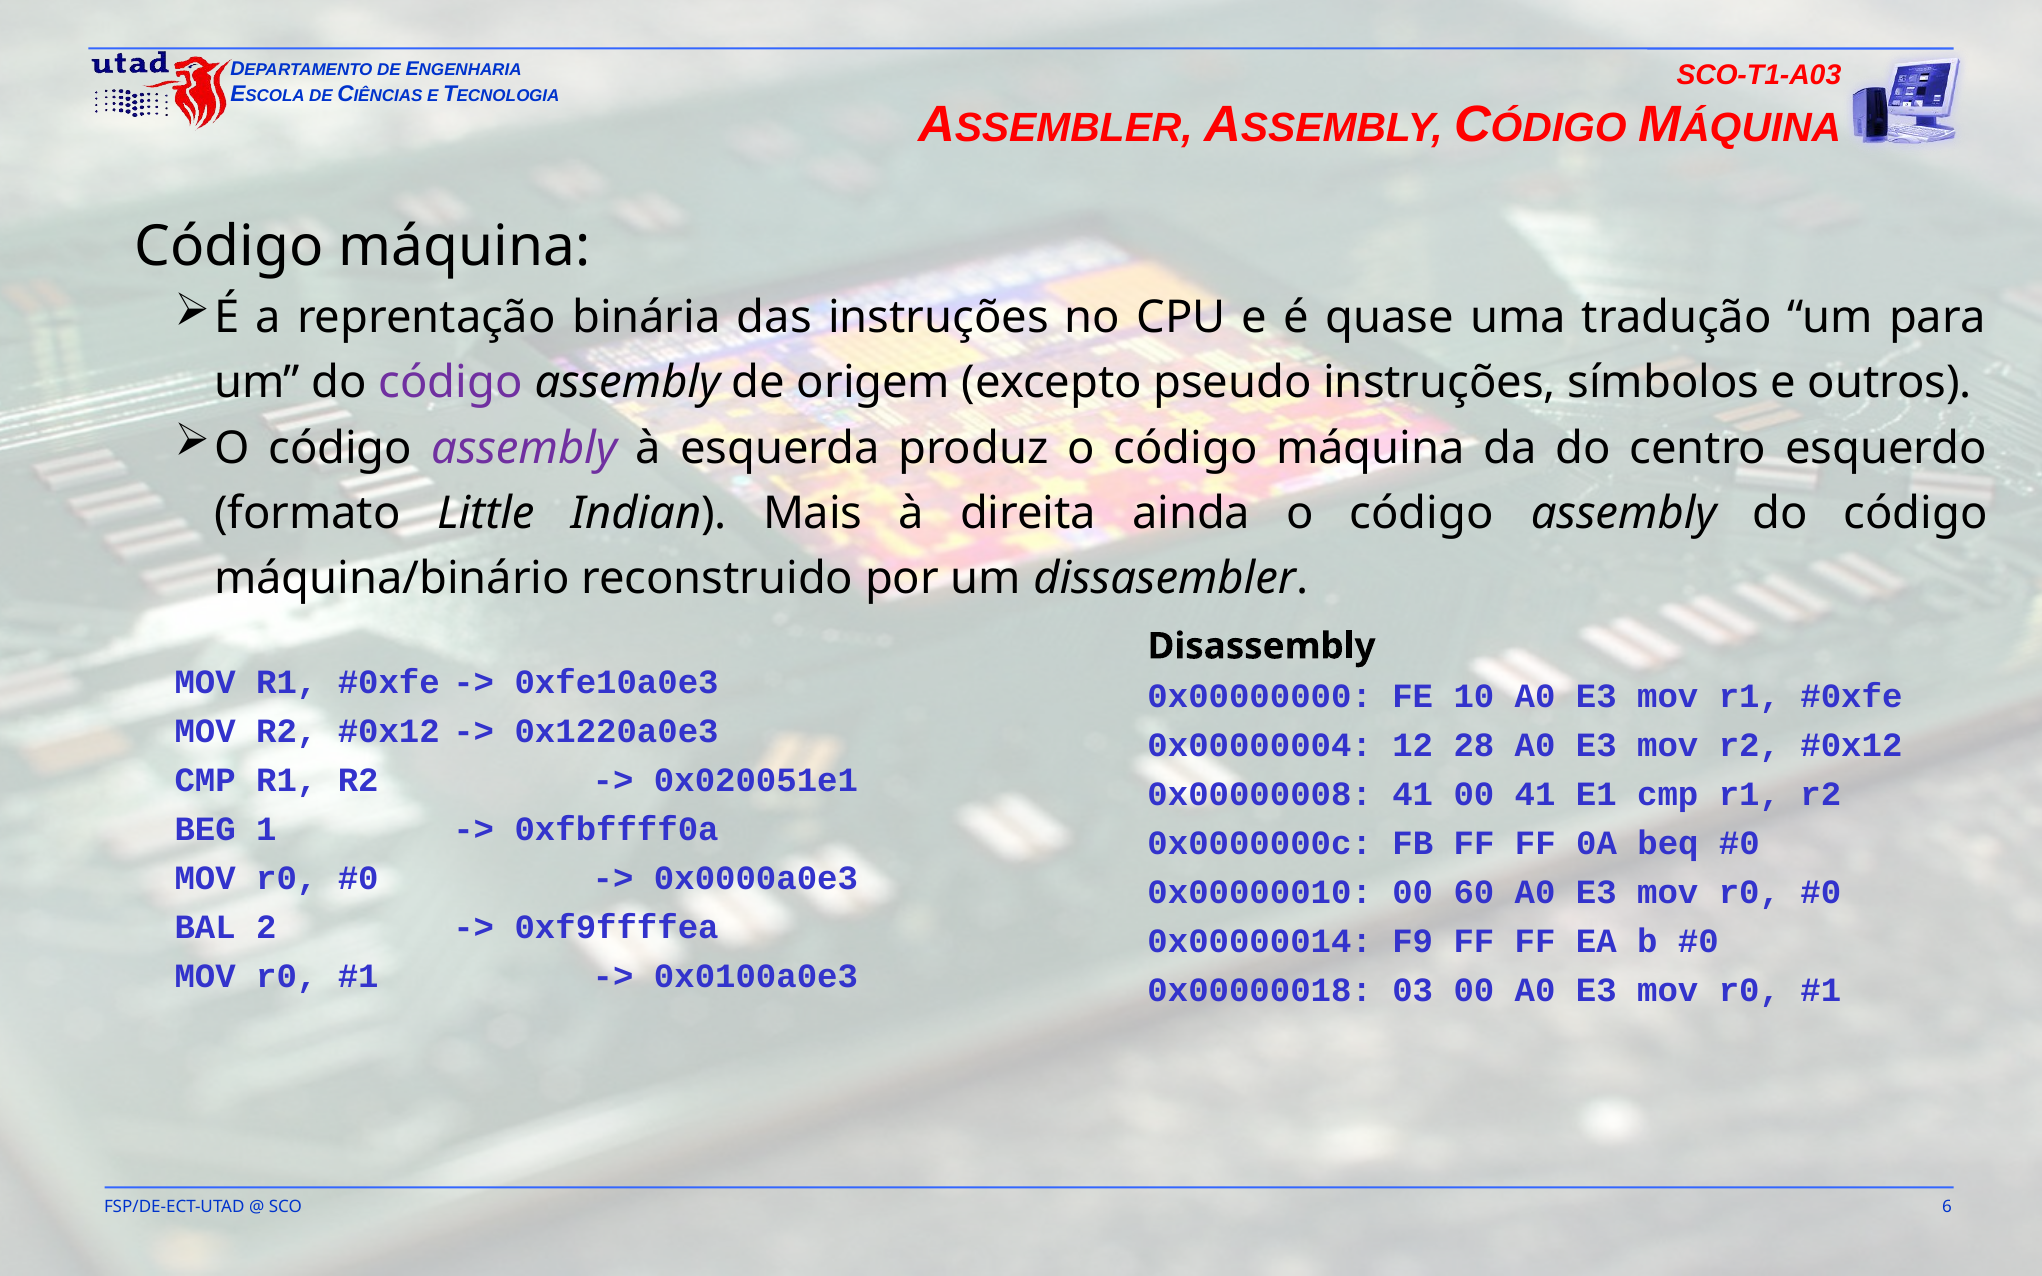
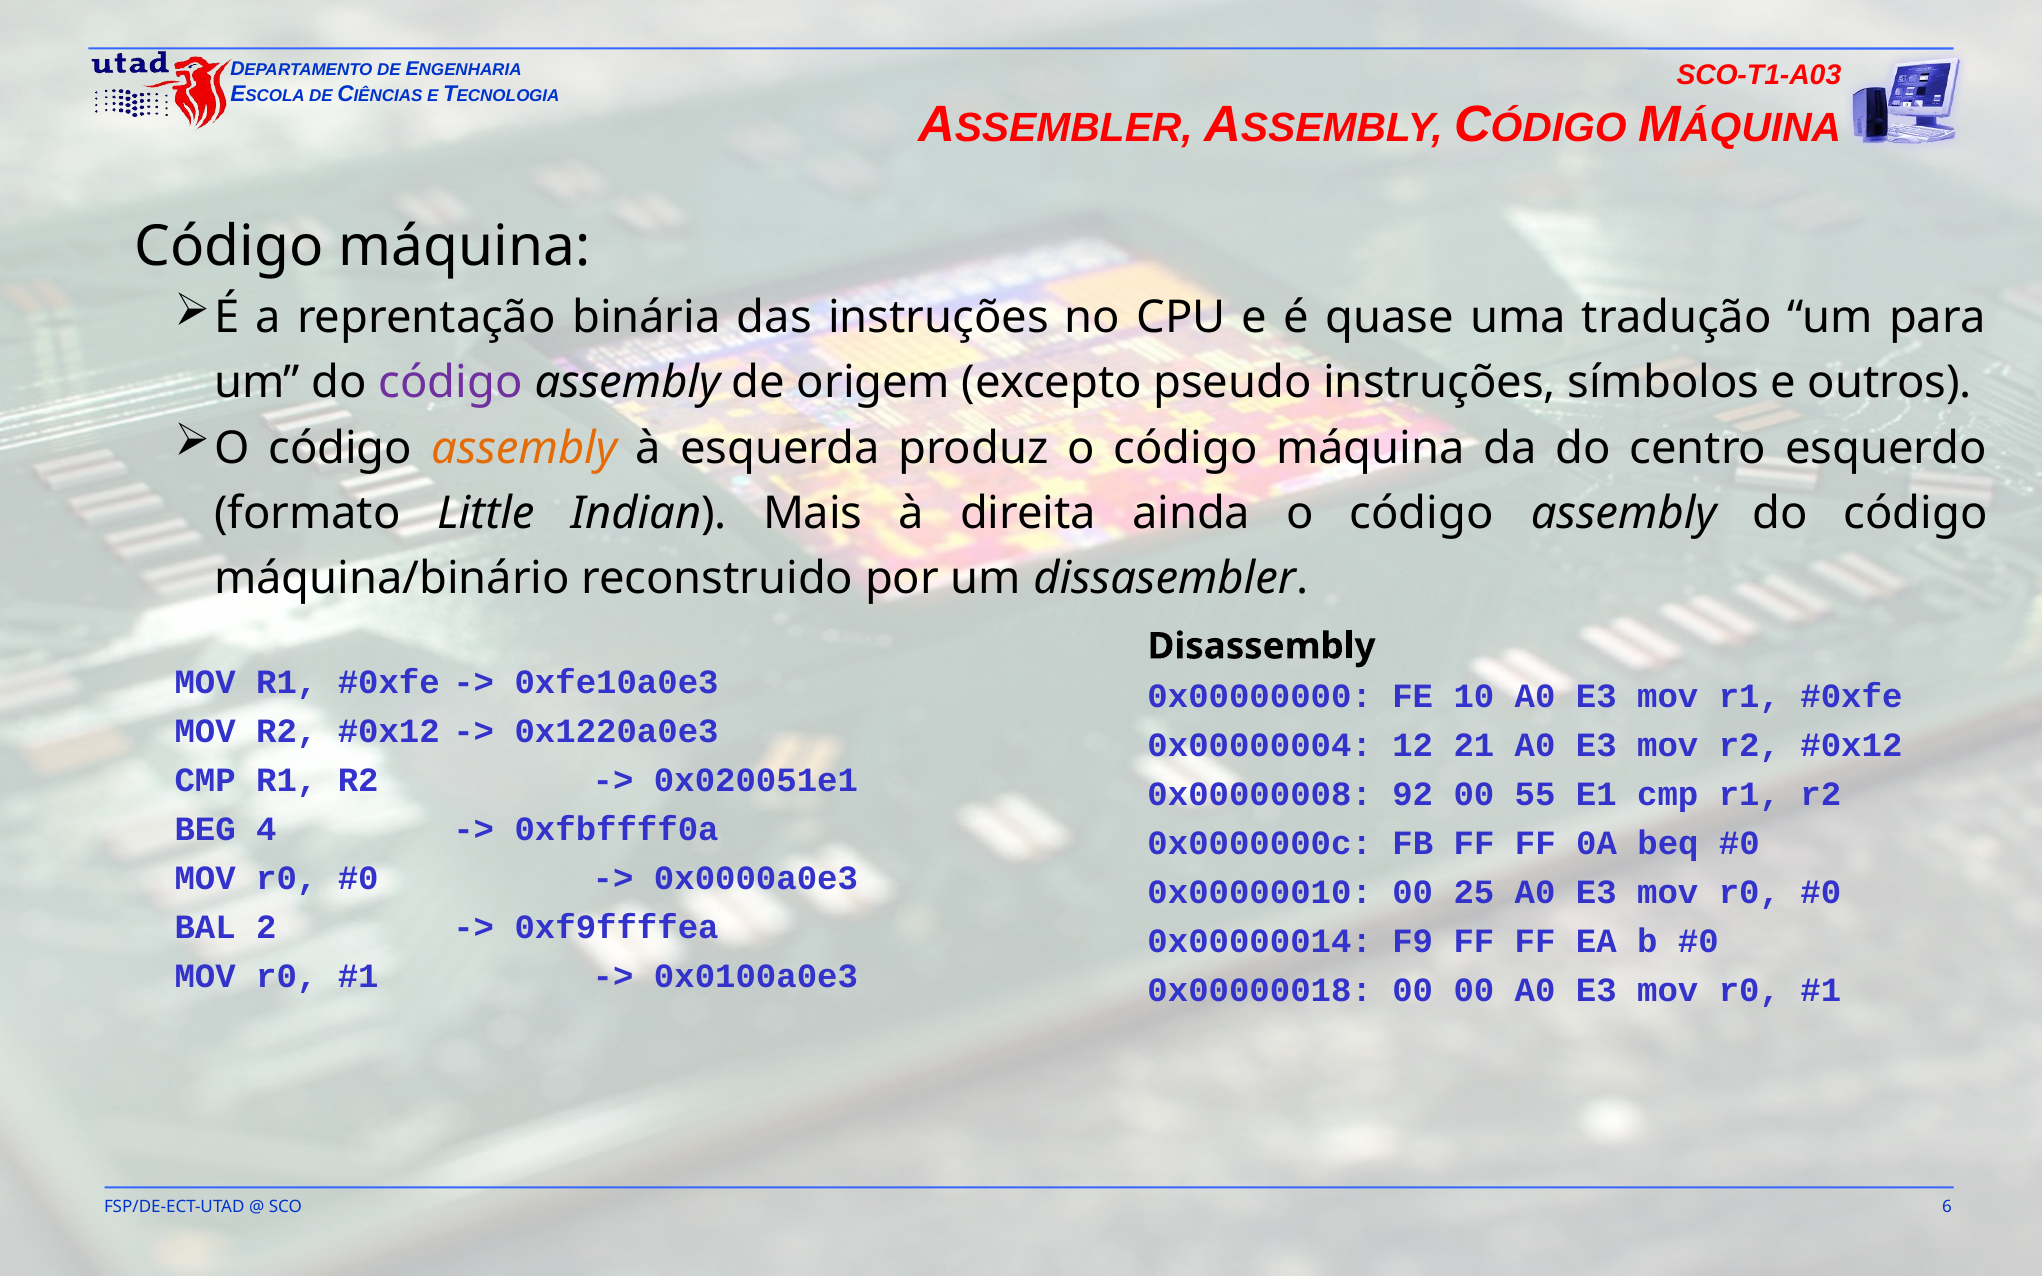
assembly colour: purple -> orange (524, 448)
28: 28 -> 21 (1474, 746)
0x00000008 41: 41 -> 92 (1413, 795)
00 41: 41 -> 55 (1535, 795)
1: 1 -> 4 (266, 830)
60: 60 -> 25 (1474, 893)
0x00000018 03: 03 -> 00 (1413, 991)
